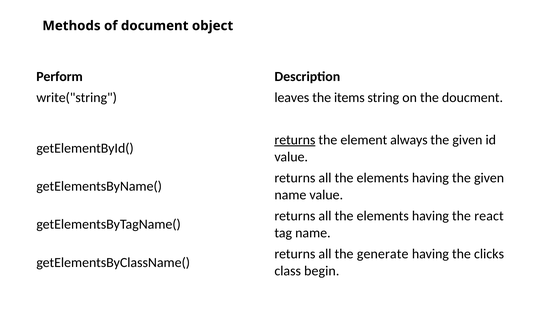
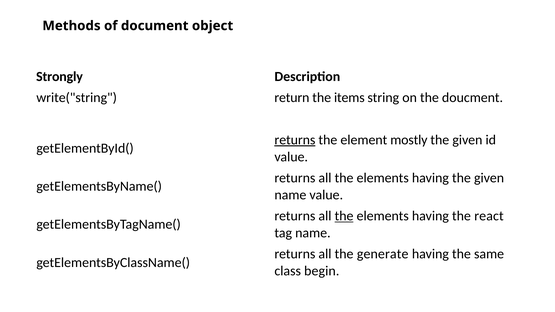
Perform: Perform -> Strongly (60, 77)
leaves: leaves -> return (292, 98)
always: always -> mostly (409, 140)
the underline: none -> present (344, 216)
clicks: clicks -> same (489, 254)
